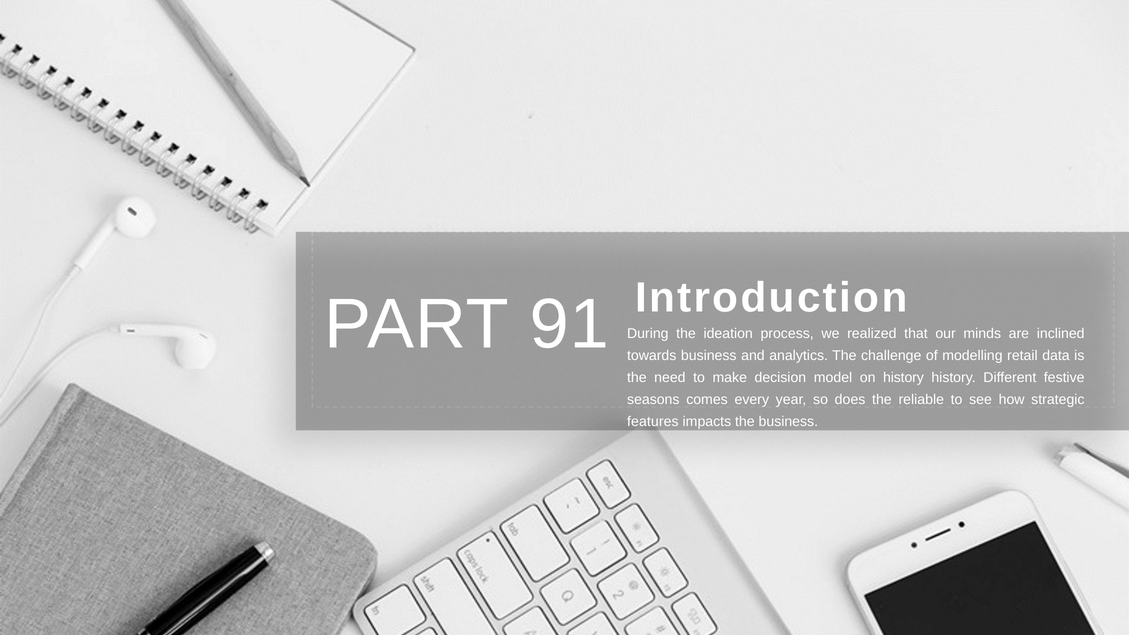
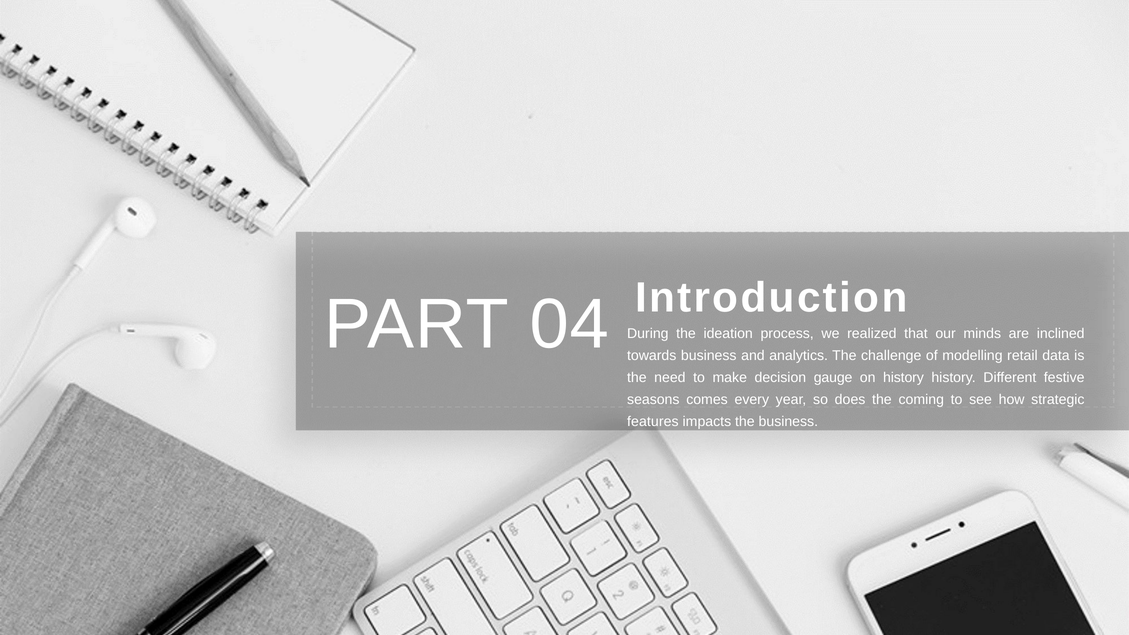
91: 91 -> 04 (569, 324)
model: model -> gauge (833, 377)
reliable: reliable -> coming (921, 399)
